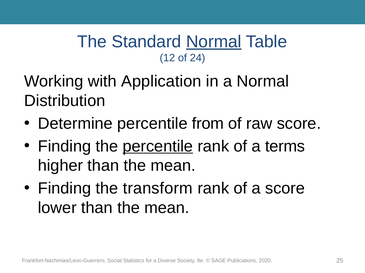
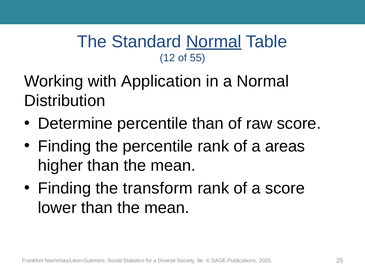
24: 24 -> 55 (198, 58)
percentile from: from -> than (208, 124)
percentile underline: present -> none (158, 147)
terms: terms -> areas (285, 147)
